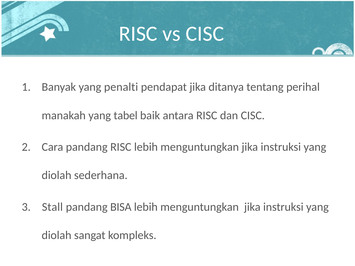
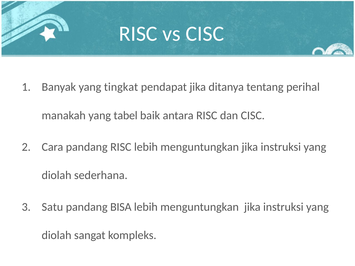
penalti: penalti -> tingkat (121, 87)
Stall: Stall -> Satu (52, 207)
